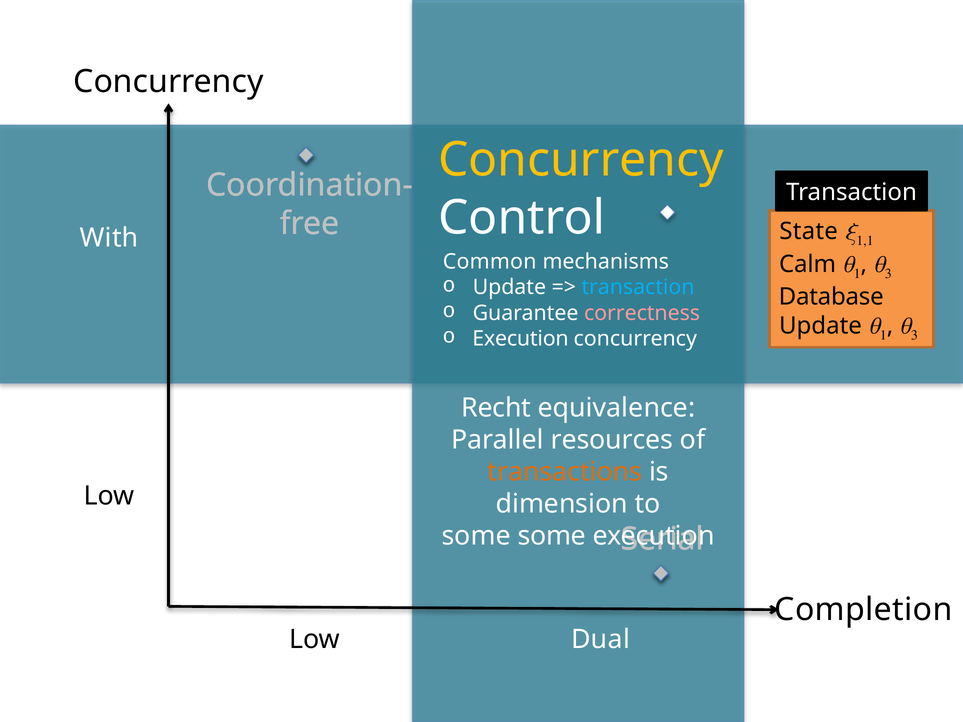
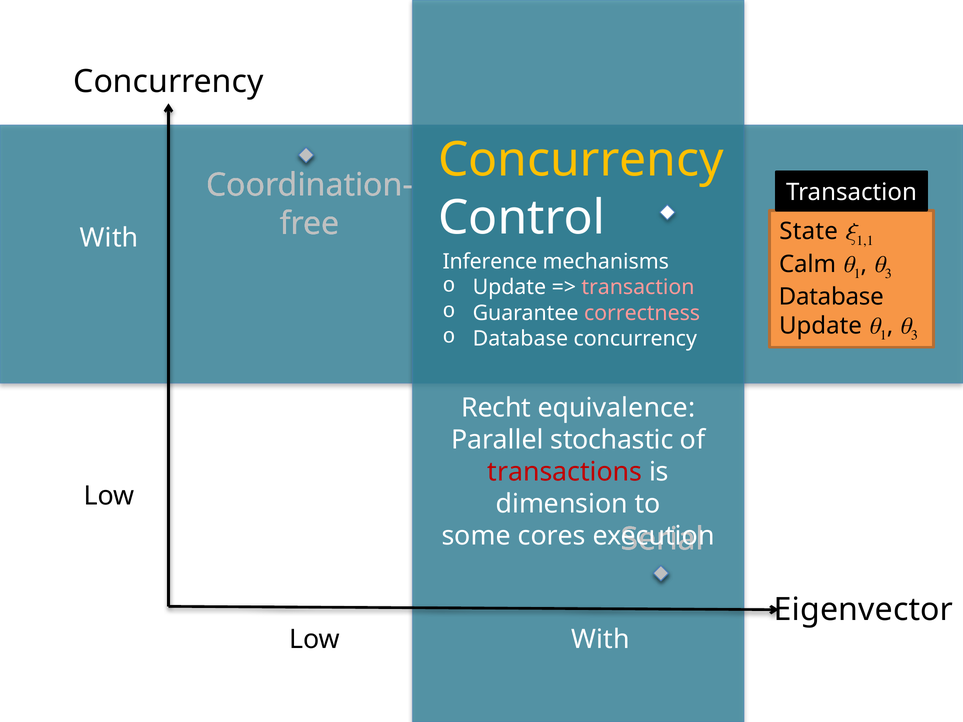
Common: Common -> Inference (490, 262)
transaction colour: light blue -> pink (638, 288)
Execution: Execution -> Database (520, 339)
resources: resources -> stochastic (612, 440)
transactions colour: orange -> red (565, 472)
some some: some -> cores (552, 536)
Completion: Completion -> Eigenvector (864, 610)
Low Dual: Dual -> With (601, 640)
